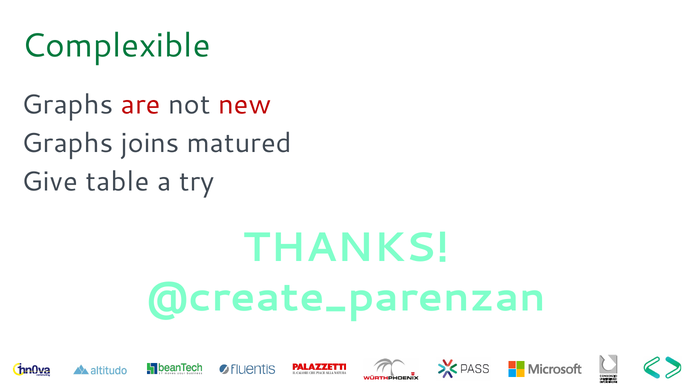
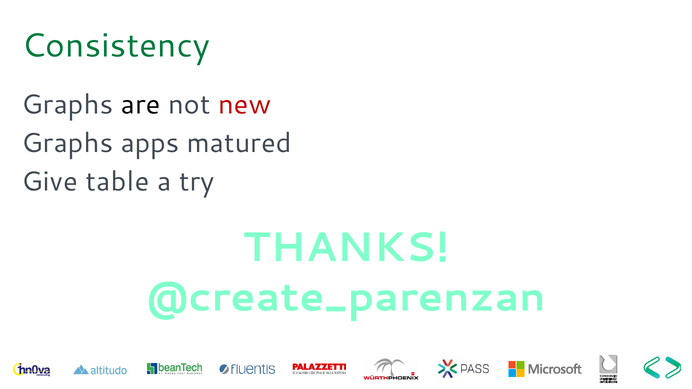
Complexible: Complexible -> Consistency (116, 46)
are colour: red -> black (141, 105)
joins: joins -> apps (150, 143)
